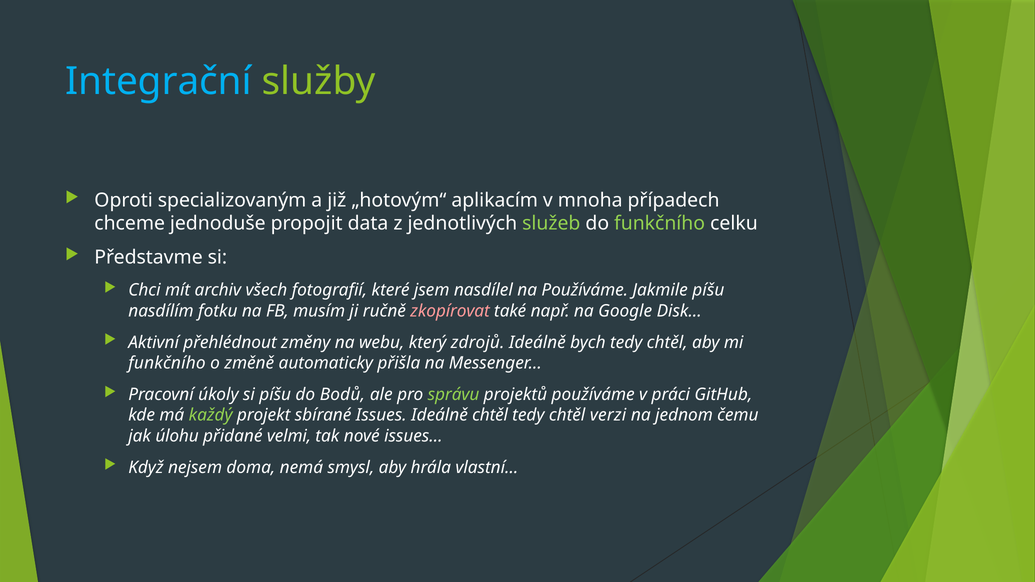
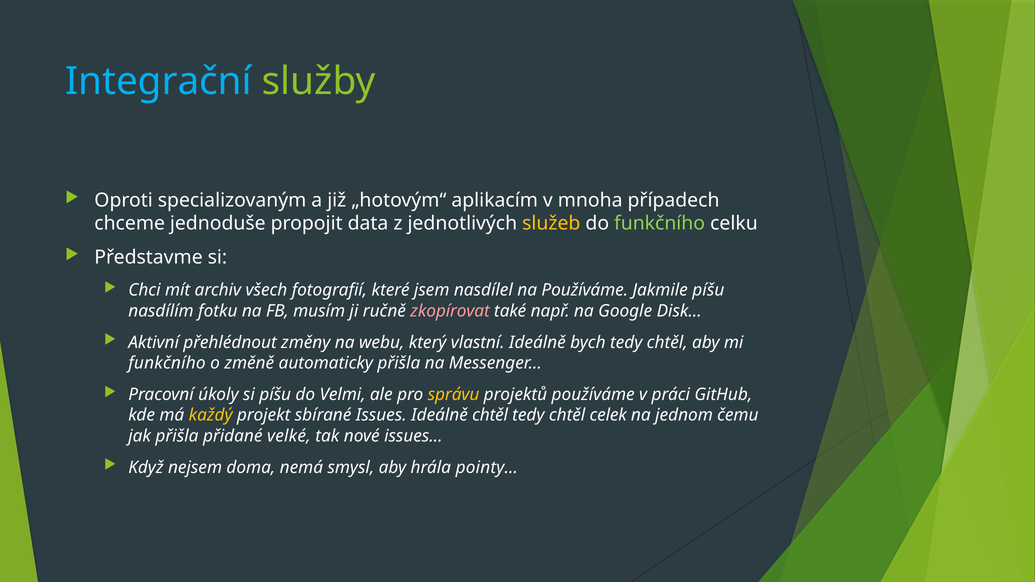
služeb colour: light green -> yellow (551, 224)
zdrojů: zdrojů -> vlastní (478, 342)
Bodů: Bodů -> Velmi (343, 395)
správu colour: light green -> yellow (454, 395)
každý colour: light green -> yellow (211, 415)
verzi: verzi -> celek (608, 415)
jak úlohu: úlohu -> přišla (177, 436)
velmi: velmi -> velké (289, 436)
vlastní…: vlastní… -> pointy… (487, 467)
